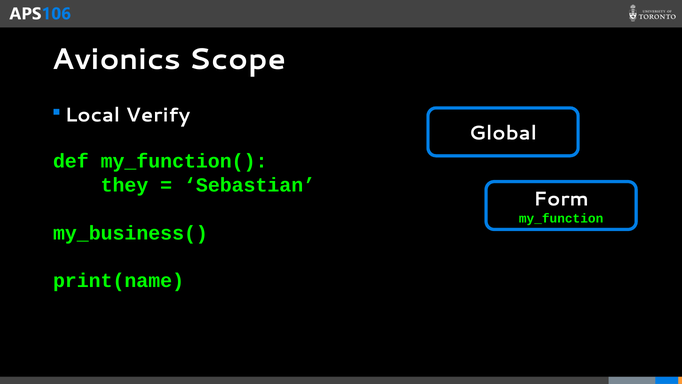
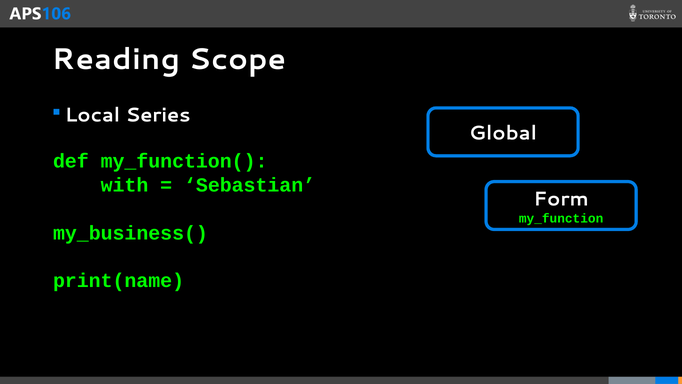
Avionics: Avionics -> Reading (116, 59)
Verify: Verify -> Series (158, 115)
they: they -> with (125, 185)
